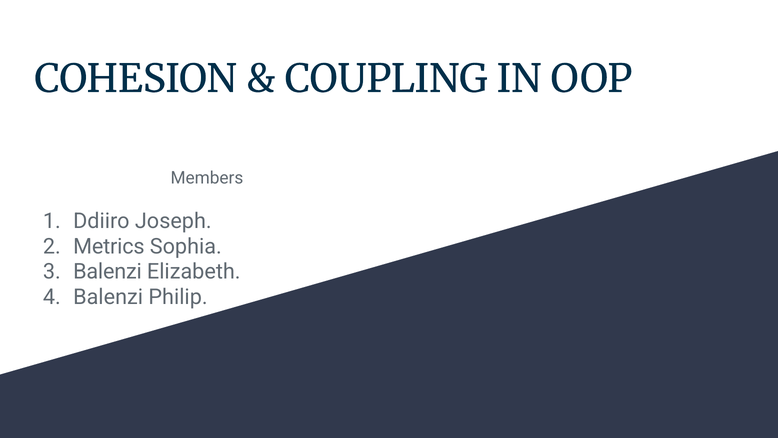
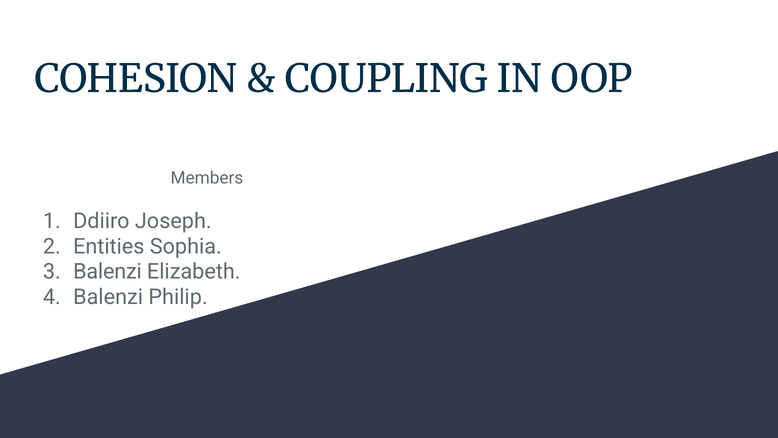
Metrics: Metrics -> Entities (109, 246)
